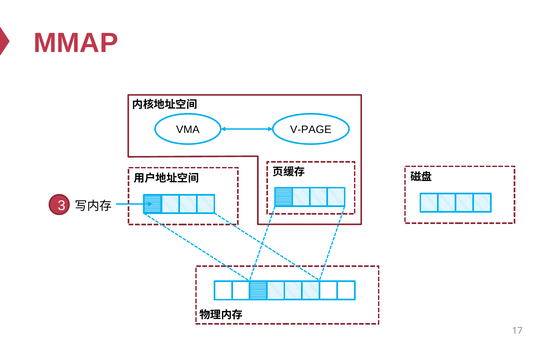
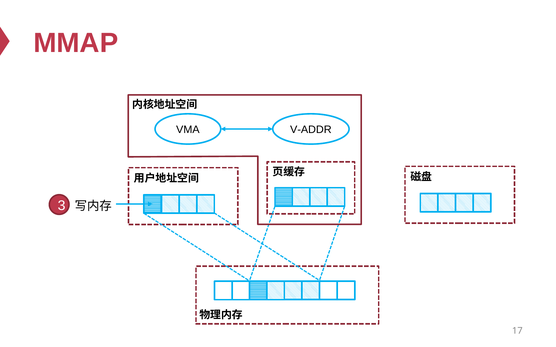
V-PAGE: V-PAGE -> V-ADDR (311, 130)
